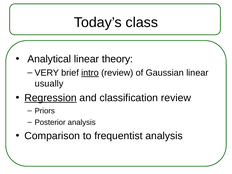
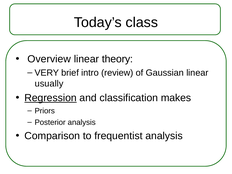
Analytical: Analytical -> Overview (49, 59)
intro underline: present -> none (90, 73)
classification review: review -> makes (176, 98)
